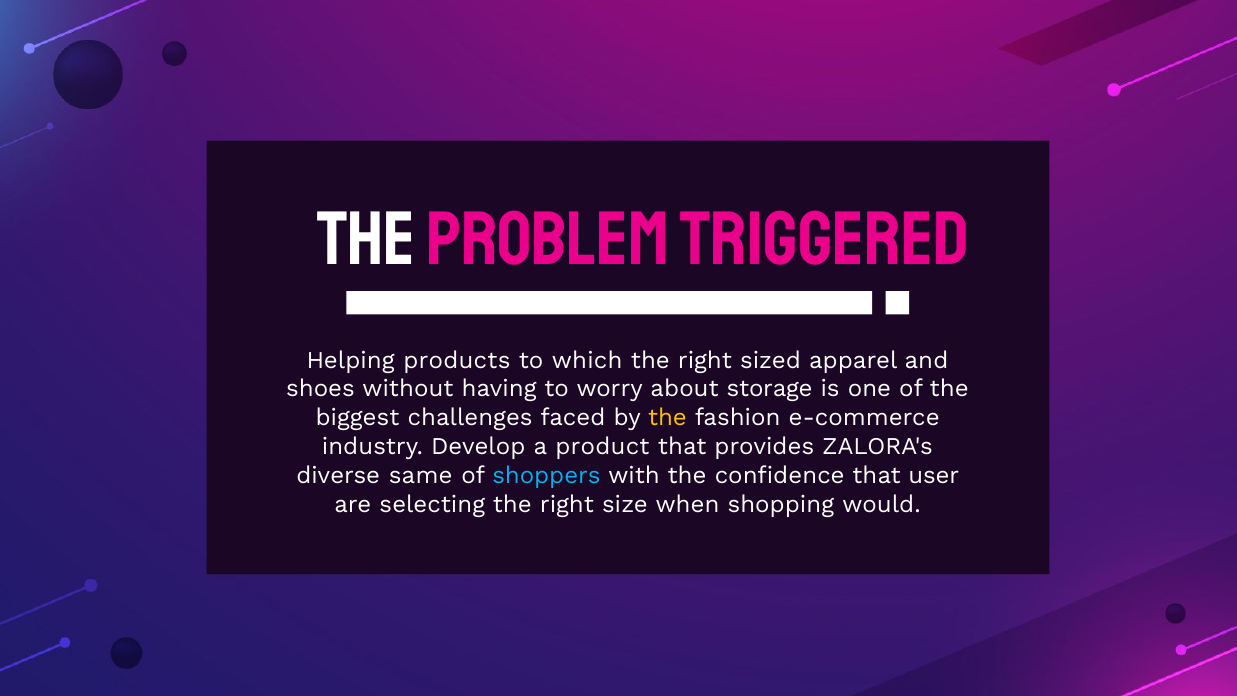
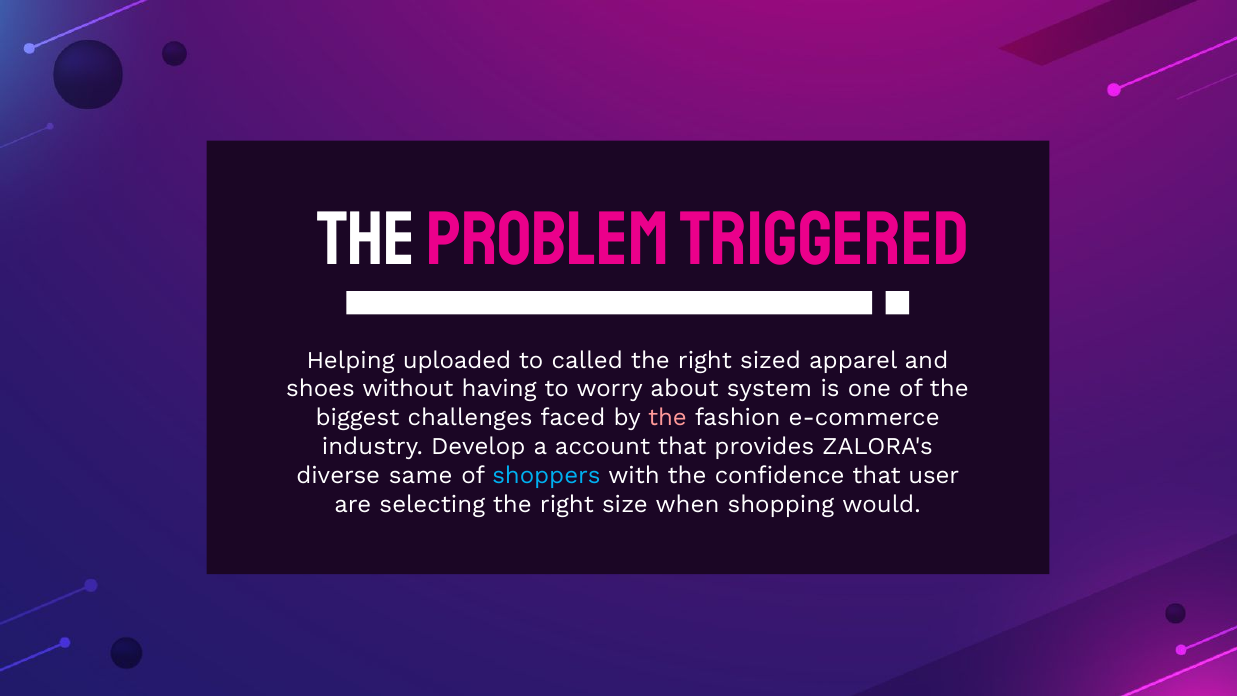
products: products -> uploaded (457, 360)
which: which -> called (587, 360)
storage: storage -> system (769, 389)
the colour: yellow -> pink (667, 418)
product: product -> account (603, 447)
